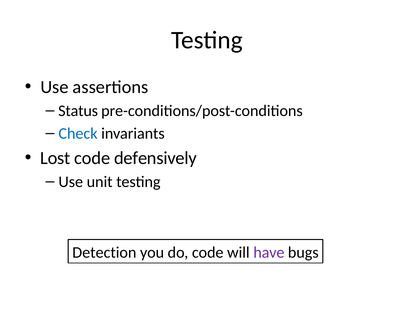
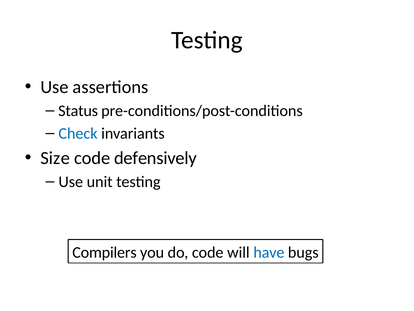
Lost: Lost -> Size (55, 158)
Detection: Detection -> Compilers (104, 252)
have colour: purple -> blue (269, 252)
